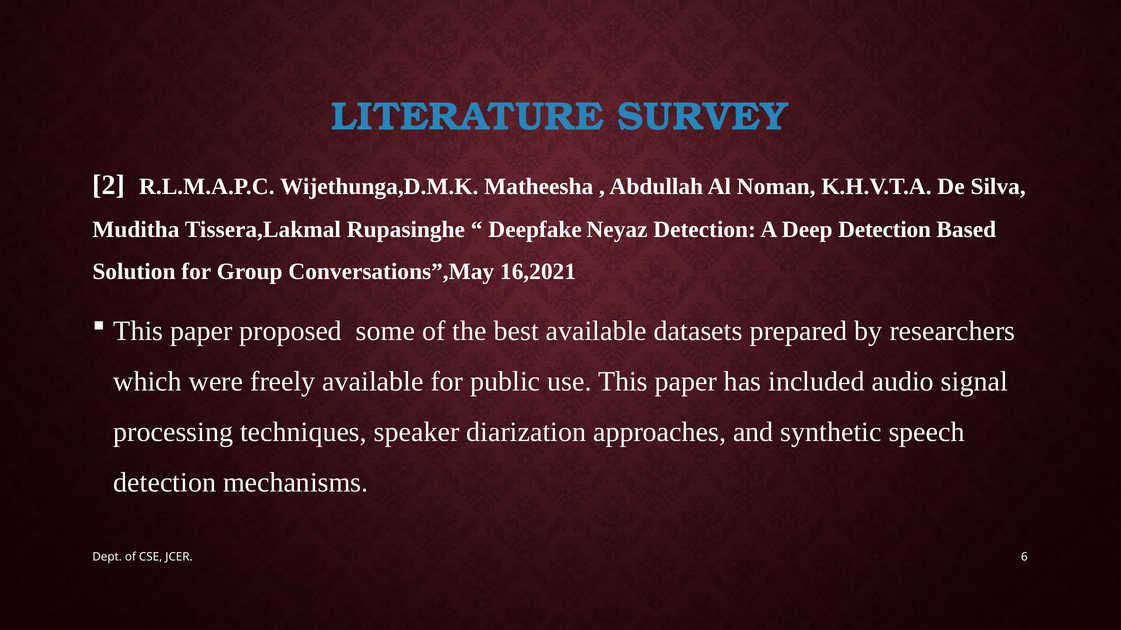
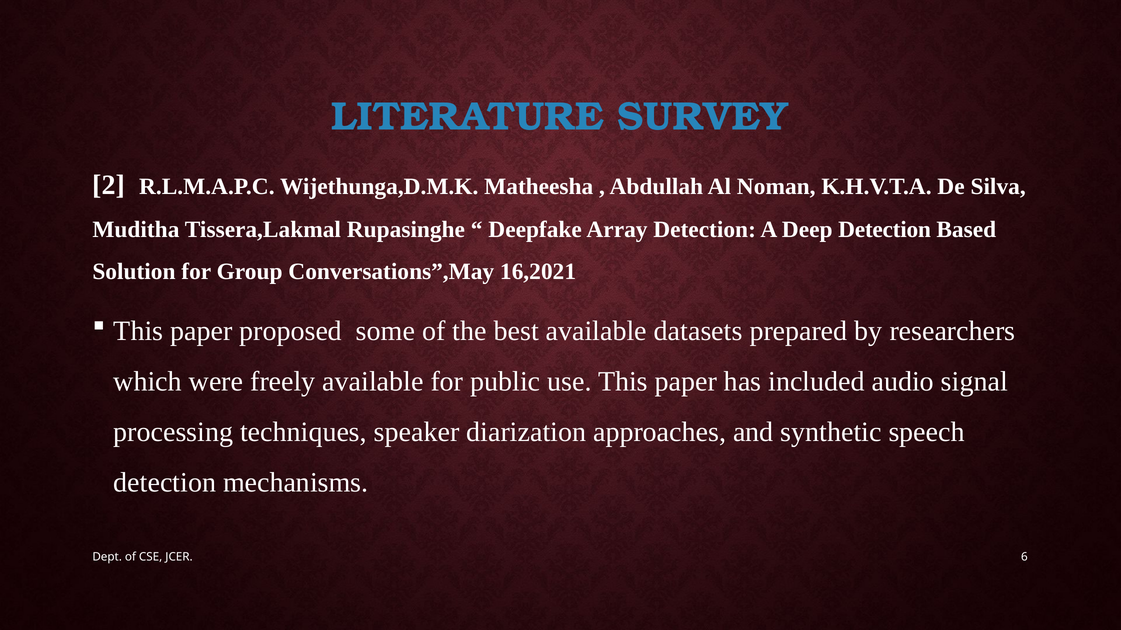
Neyaz: Neyaz -> Array (617, 230)
